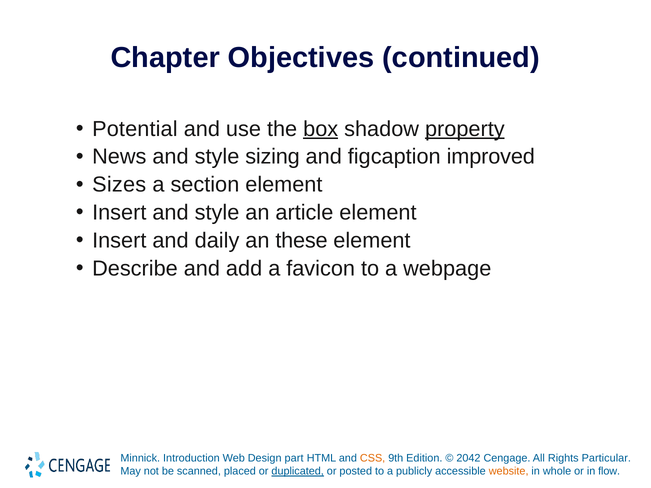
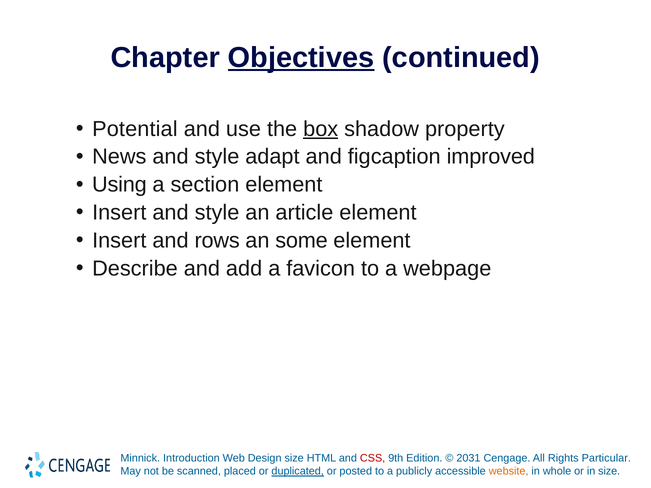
Objectives underline: none -> present (301, 58)
property underline: present -> none (465, 129)
sizing: sizing -> adapt (272, 157)
Sizes: Sizes -> Using (119, 185)
daily: daily -> rows (217, 241)
these: these -> some (301, 241)
Design part: part -> size (294, 459)
CSS colour: orange -> red (373, 459)
2042: 2042 -> 2031 (468, 459)
in flow: flow -> size (609, 472)
